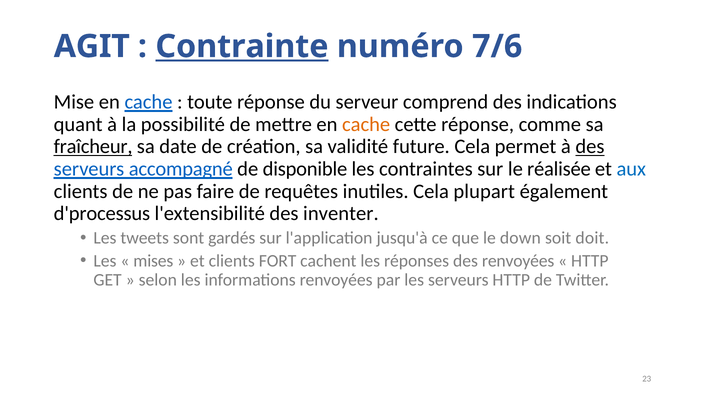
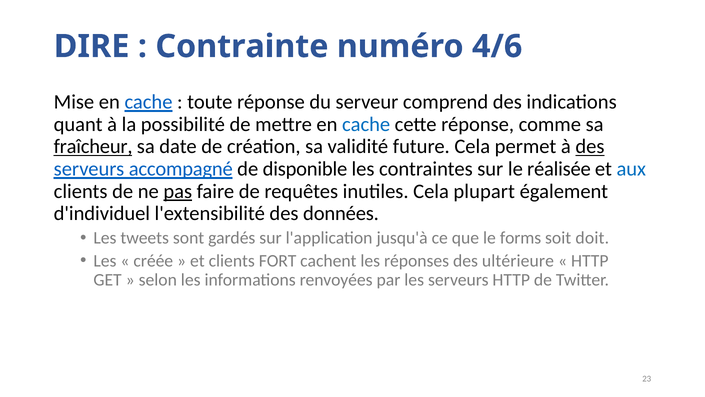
AGIT: AGIT -> DIRE (92, 46)
Contrainte underline: present -> none (242, 46)
7/6: 7/6 -> 4/6 (497, 46)
cache colour: orange -> blue (366, 124)
pas underline: none -> present (178, 191)
d'processus: d'processus -> d'individuel (102, 213)
inventer: inventer -> données (341, 213)
down: down -> forms (521, 238)
mises: mises -> créée (153, 260)
des renvoyées: renvoyées -> ultérieure (518, 260)
